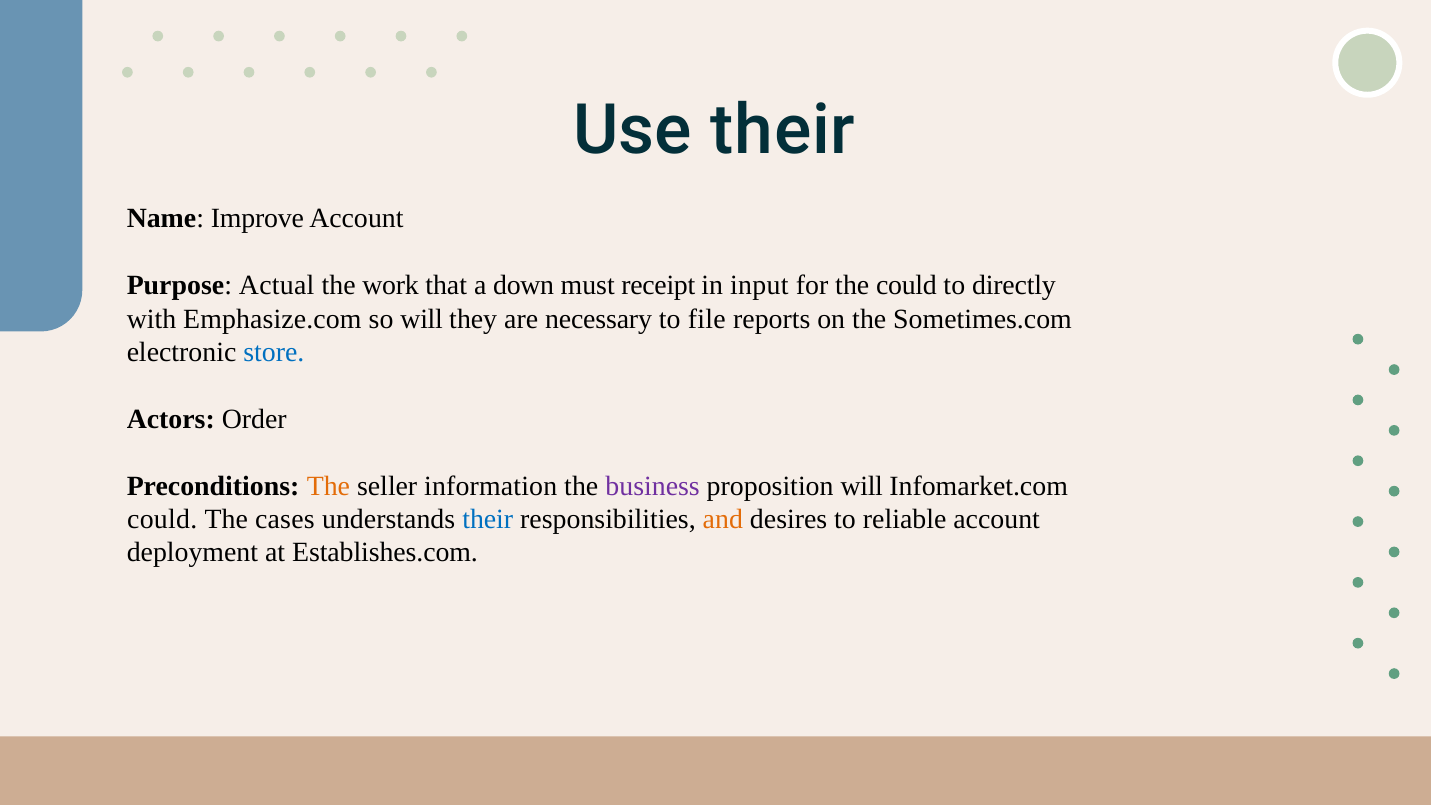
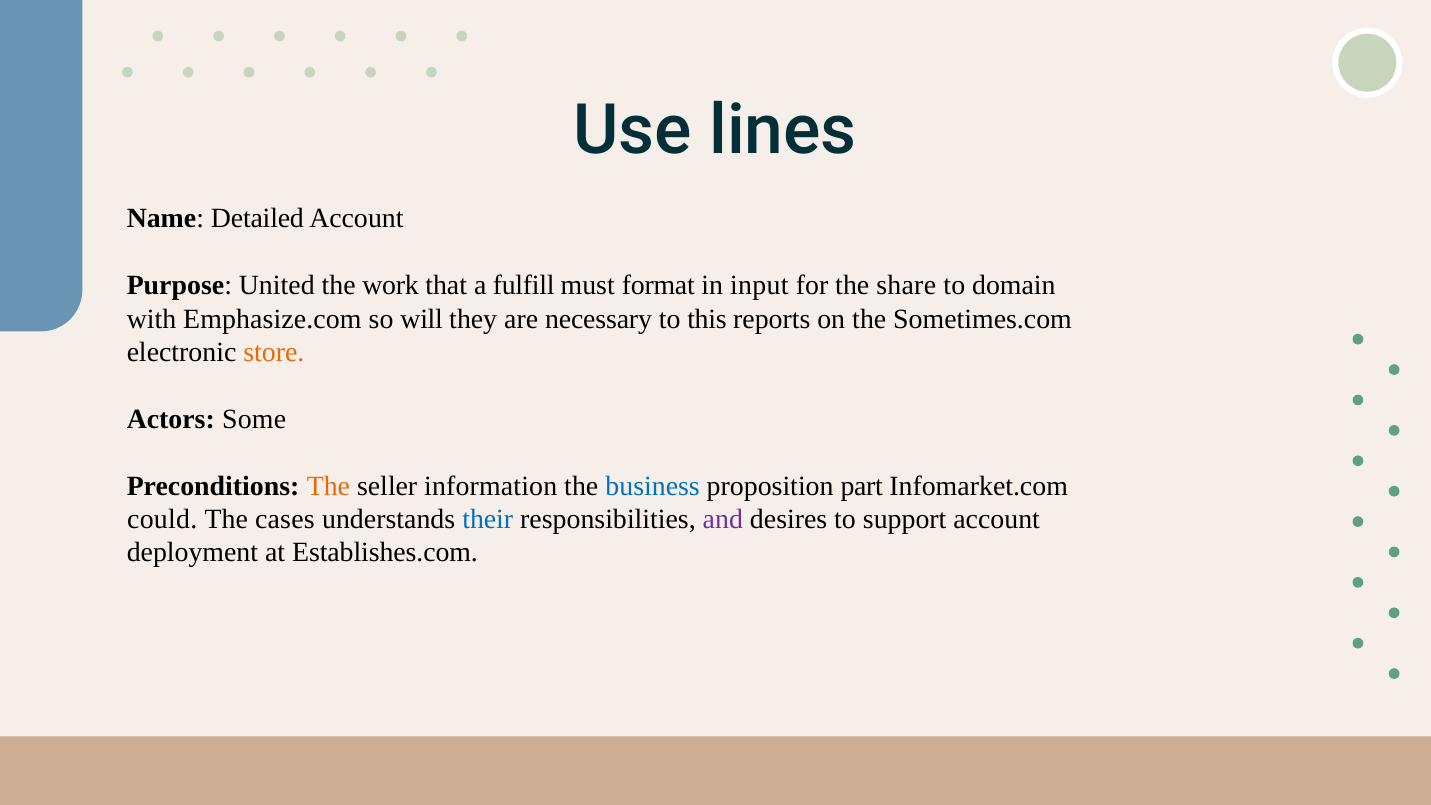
Use their: their -> lines (783, 131)
Improve: Improve -> Detailed (257, 219)
Actual: Actual -> United (277, 285)
down: down -> fulfill (524, 285)
receipt: receipt -> format (658, 285)
the could: could -> share (906, 285)
directly: directly -> domain (1014, 285)
file: file -> this (707, 319)
store colour: blue -> orange (274, 352)
Order: Order -> Some (254, 419)
business colour: purple -> blue (653, 486)
proposition will: will -> part (862, 486)
and colour: orange -> purple (723, 519)
reliable: reliable -> support (905, 519)
